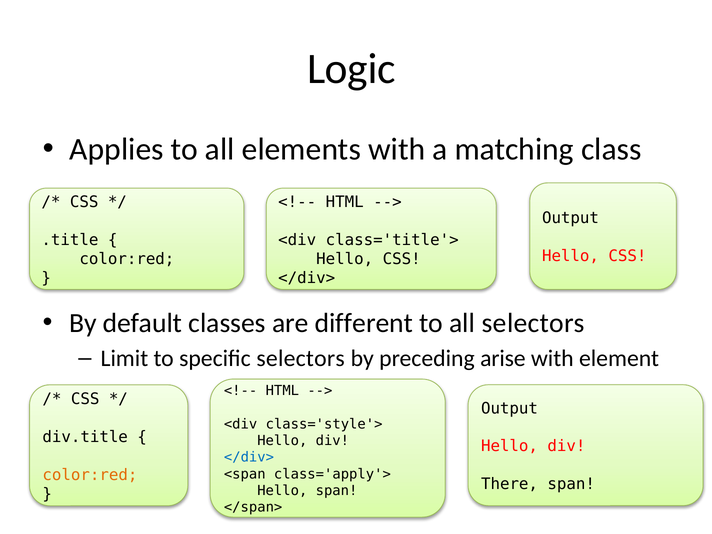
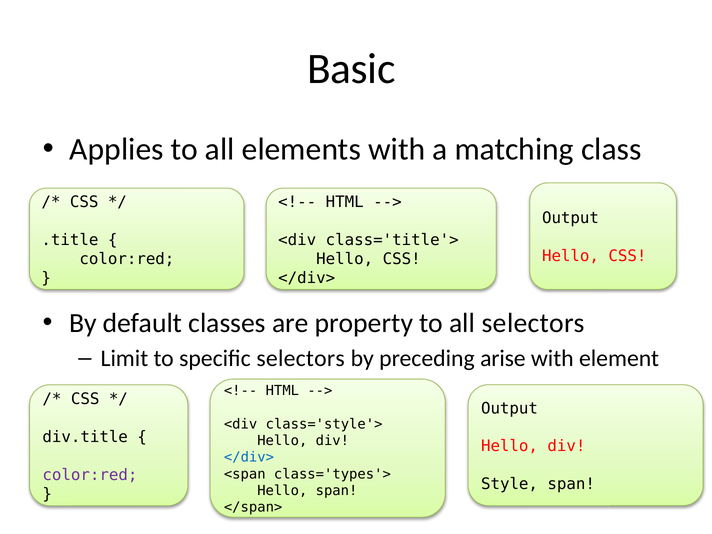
Logic: Logic -> Basic (351, 69)
different: different -> property (364, 323)
color:red colour: orange -> purple (90, 475)
class='apply'>: class='apply'> -> class='types'> (332, 474)
There: There -> Style (510, 484)
